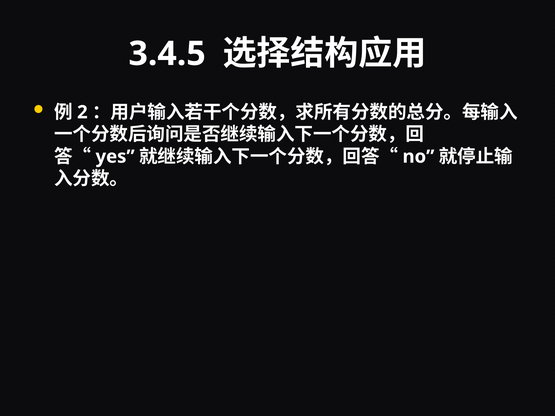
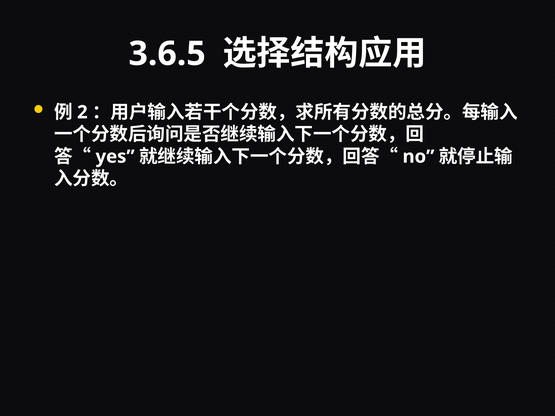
3.4.5: 3.4.5 -> 3.6.5 (167, 54)
